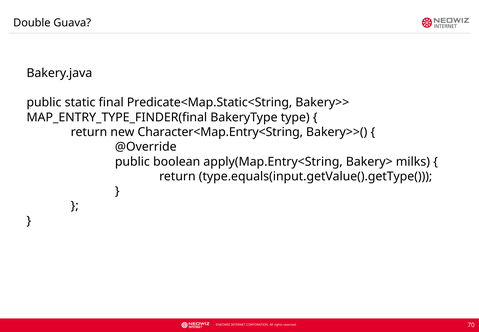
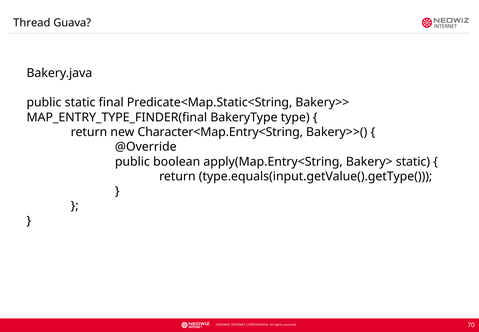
Double: Double -> Thread (32, 23)
Bakery> milks: milks -> static (413, 161)
